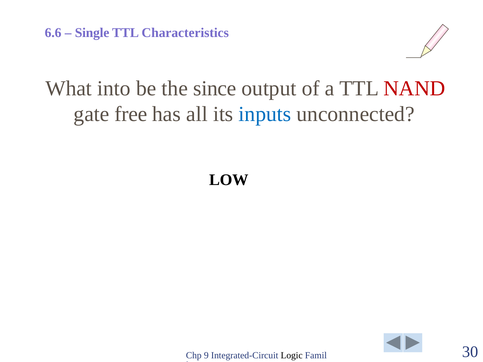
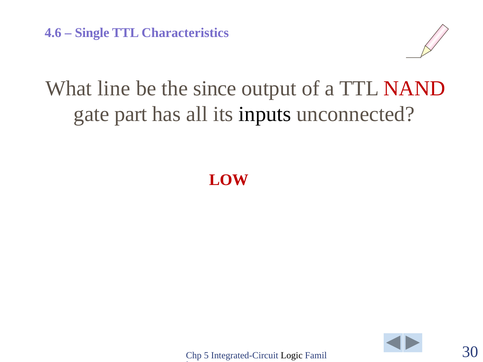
6.6: 6.6 -> 4.6 (53, 33)
into: into -> line (114, 88)
free: free -> part (131, 114)
inputs colour: blue -> black (265, 114)
LOW colour: black -> red (229, 180)
9: 9 -> 5 (206, 355)
